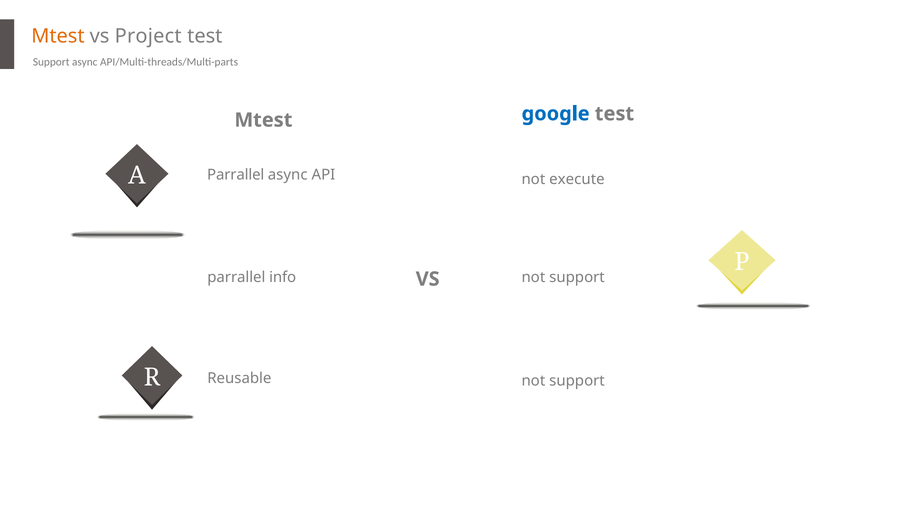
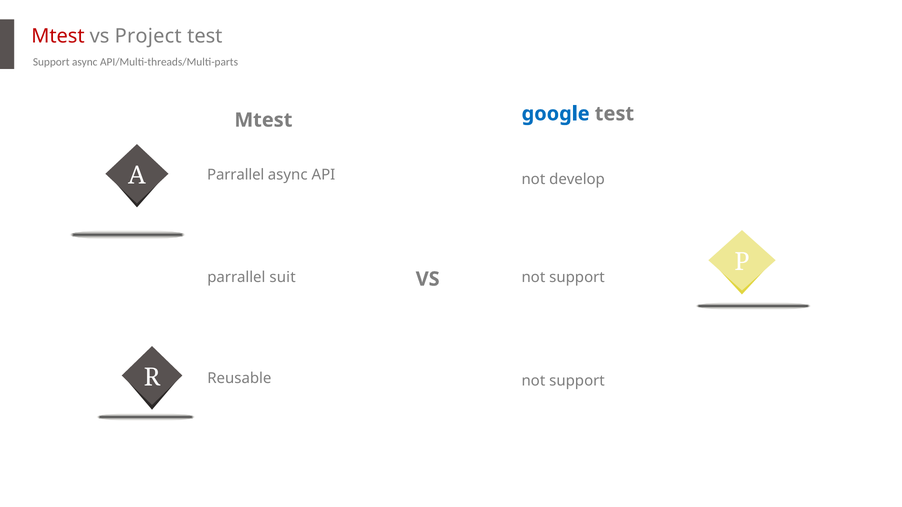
Mtest colour: orange -> red (58, 36)
execute: execute -> develop (577, 179)
info: info -> suit (283, 278)
